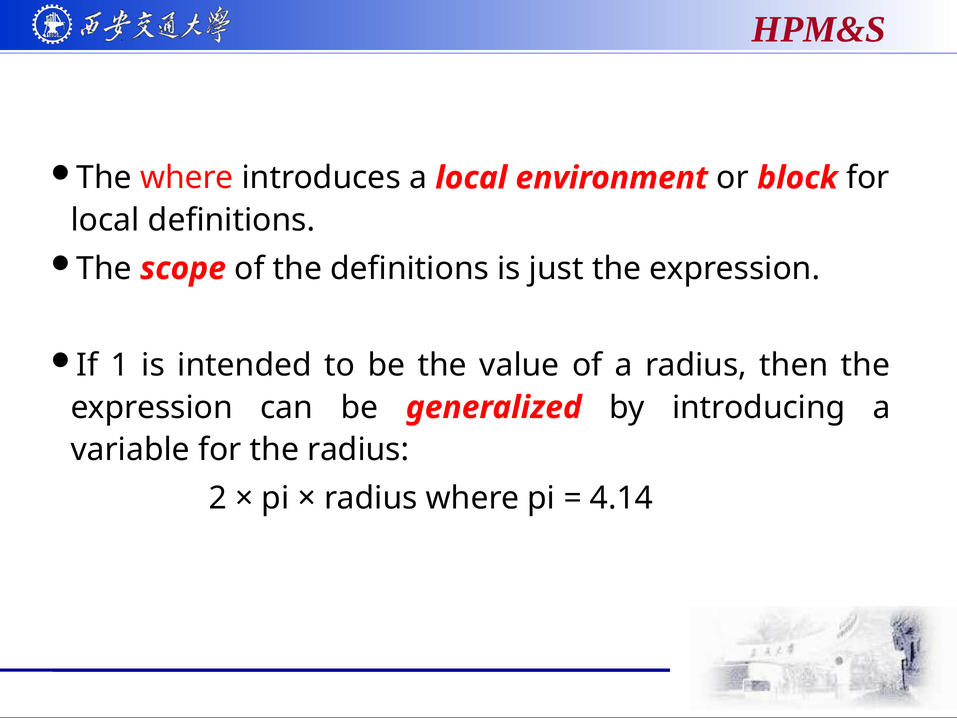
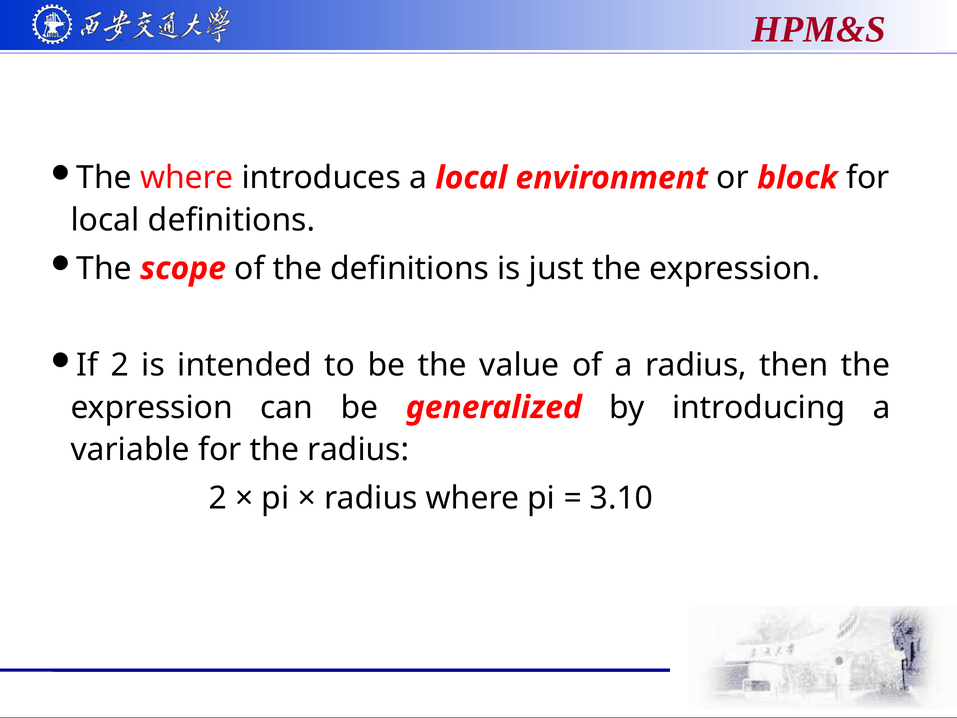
If 1: 1 -> 2 (120, 365)
4.14: 4.14 -> 3.10 (622, 498)
